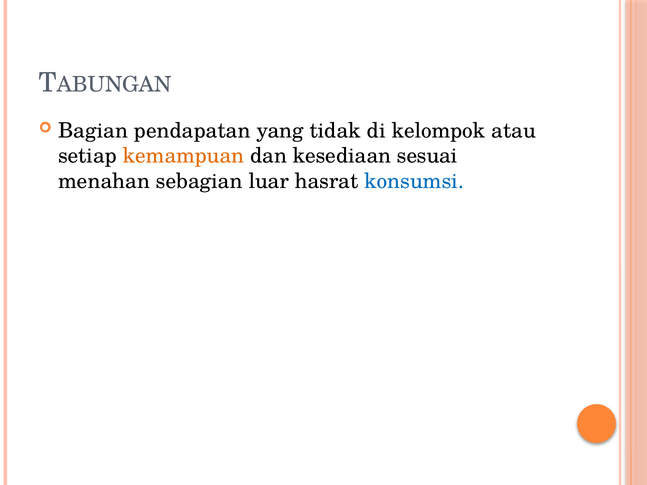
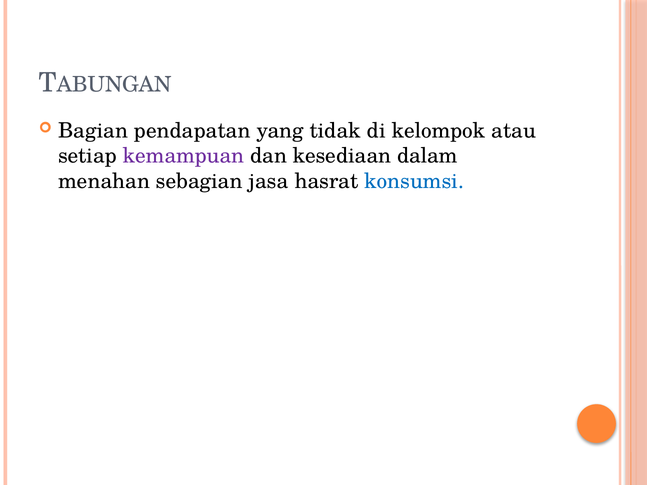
kemampuan colour: orange -> purple (184, 156)
sesuai: sesuai -> dalam (427, 156)
luar: luar -> jasa (269, 181)
